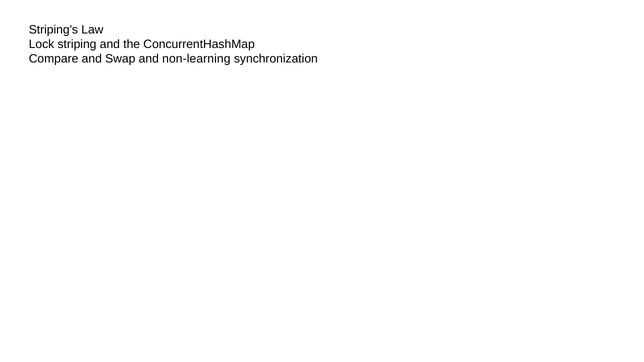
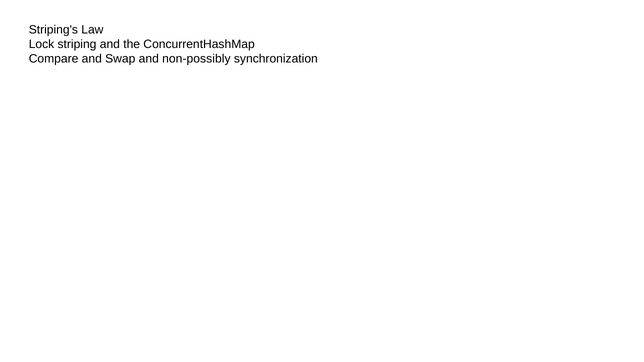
non-learning: non-learning -> non-possibly (196, 59)
